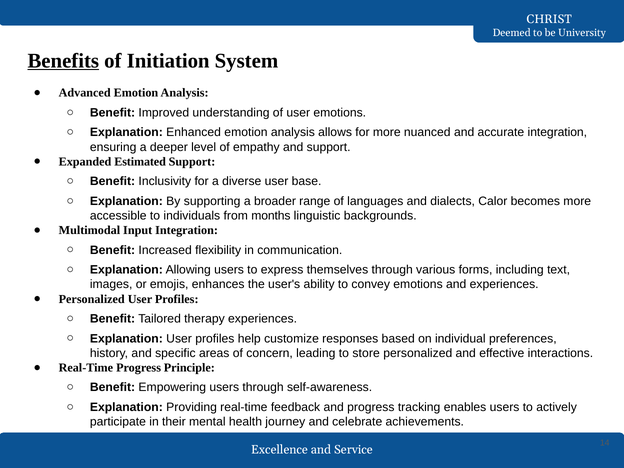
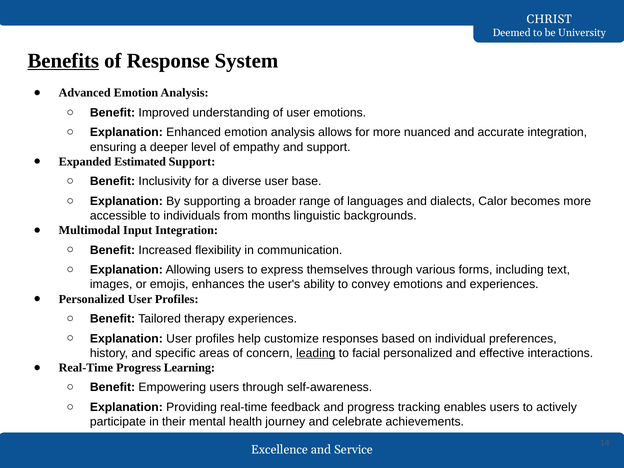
Initiation: Initiation -> Response (168, 61)
leading underline: none -> present (316, 353)
store: store -> facial (366, 353)
Principle: Principle -> Learning (189, 368)
